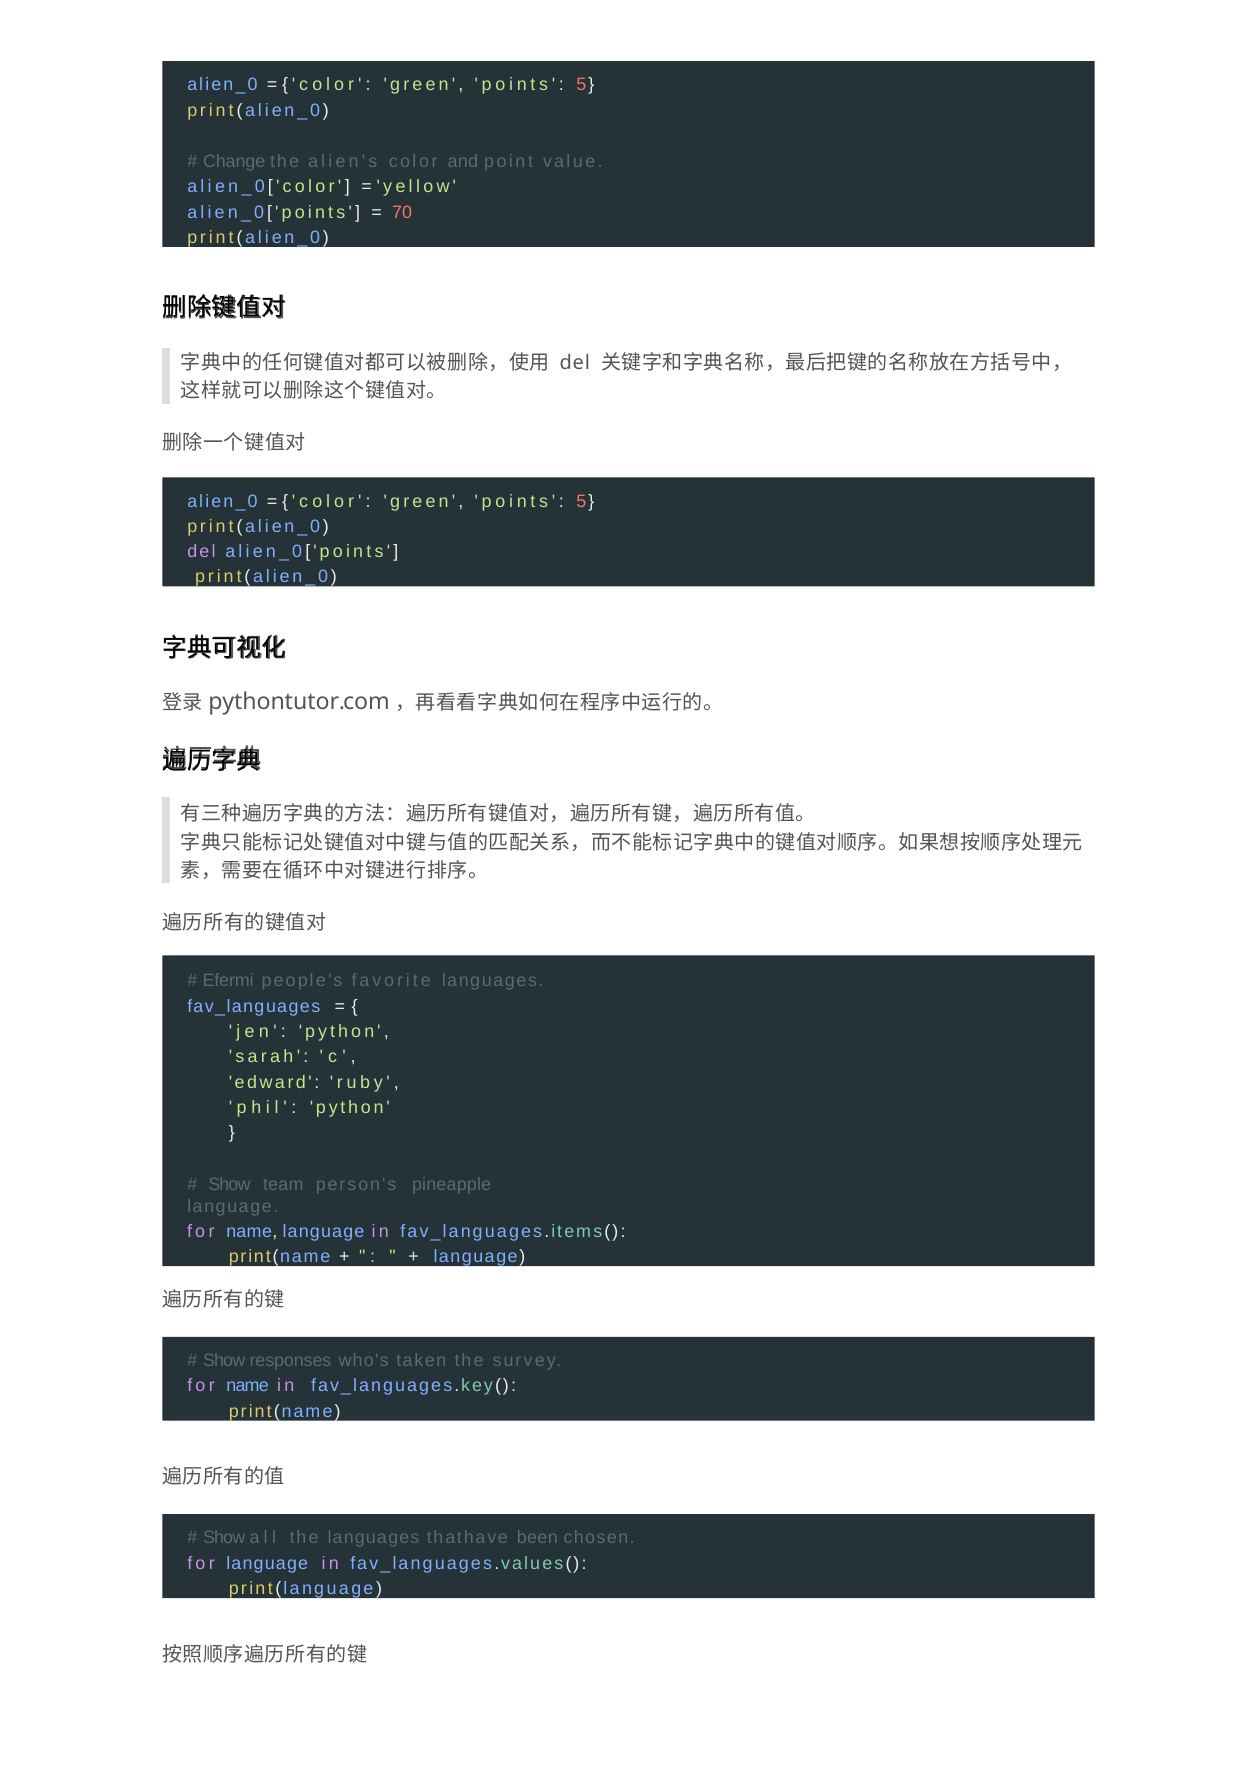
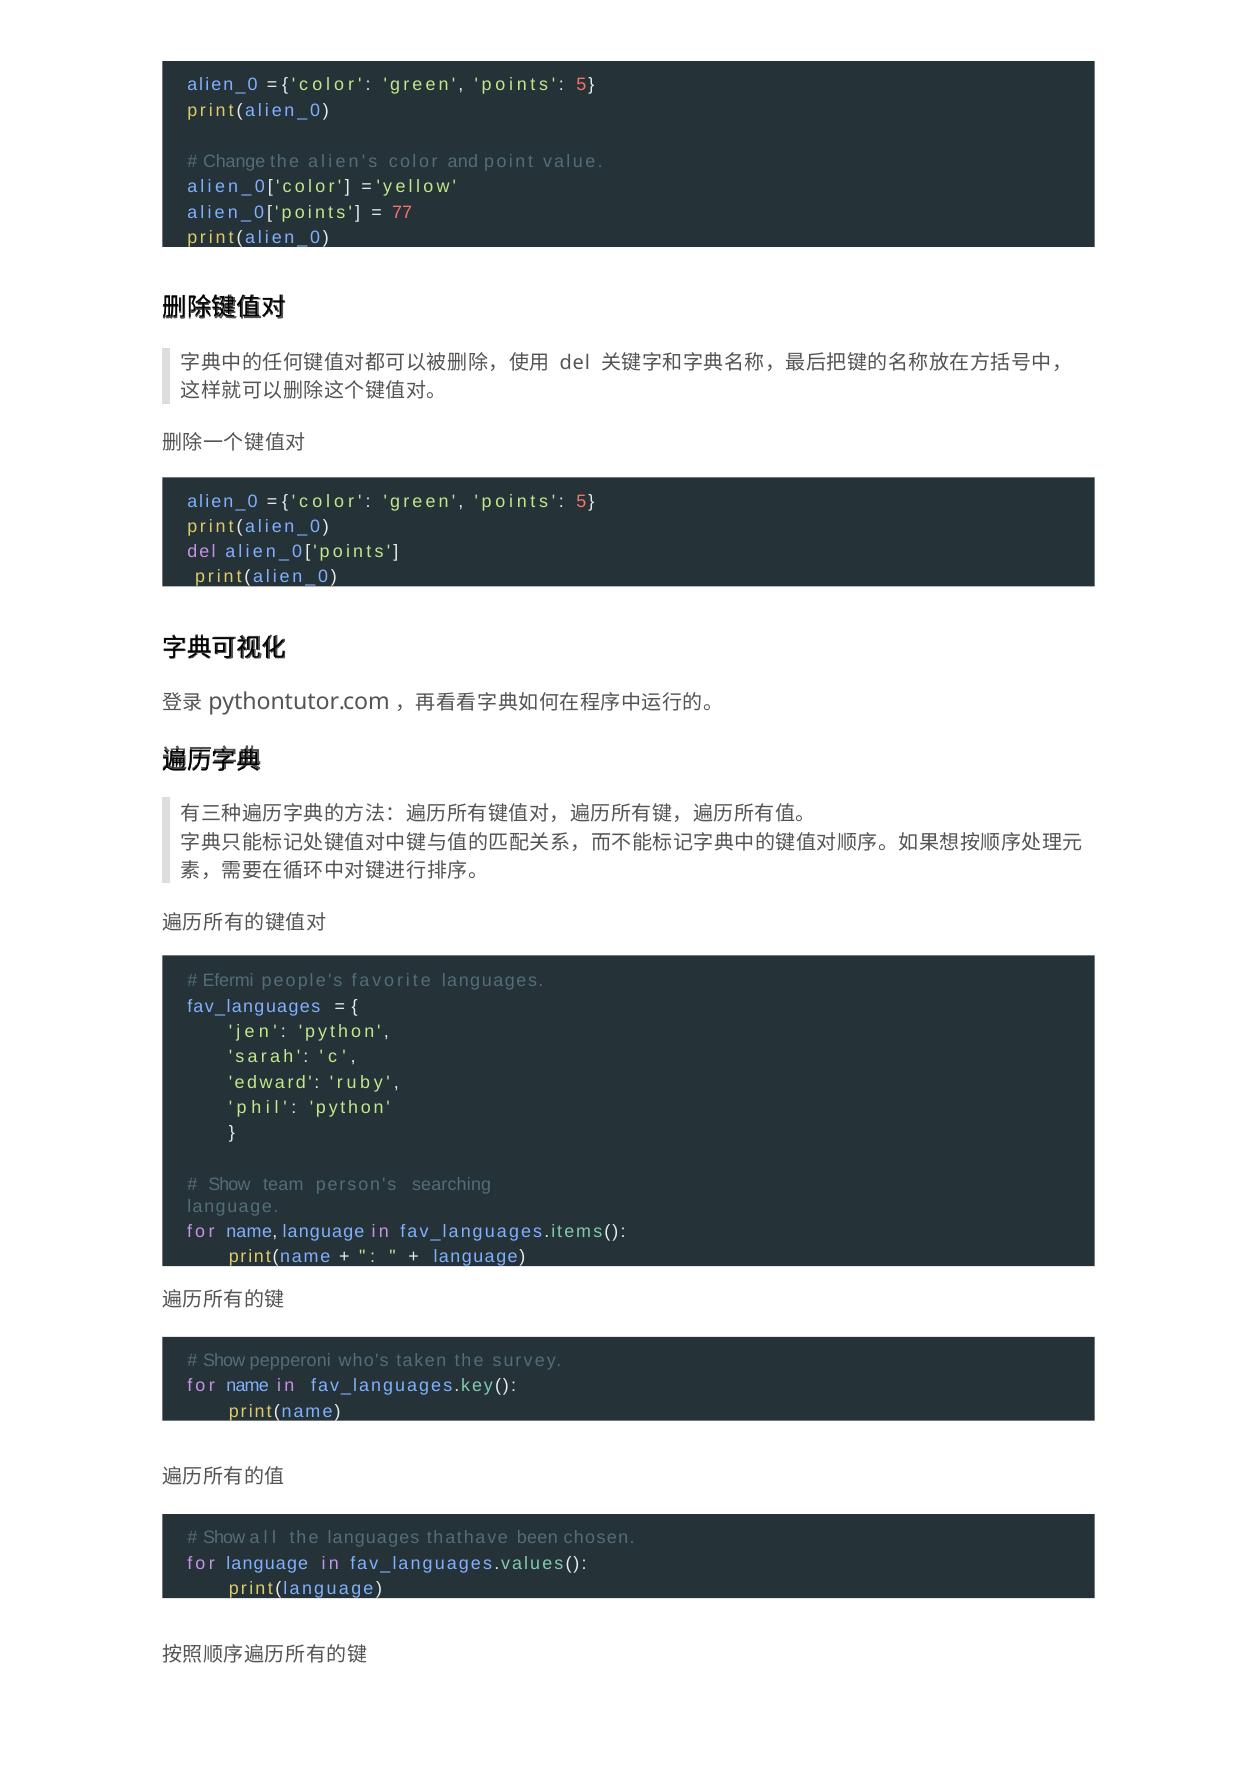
70: 70 -> 77 (402, 212)
pineapple: pineapple -> searching (452, 1185)
responses: responses -> pepperoni (290, 1361)
